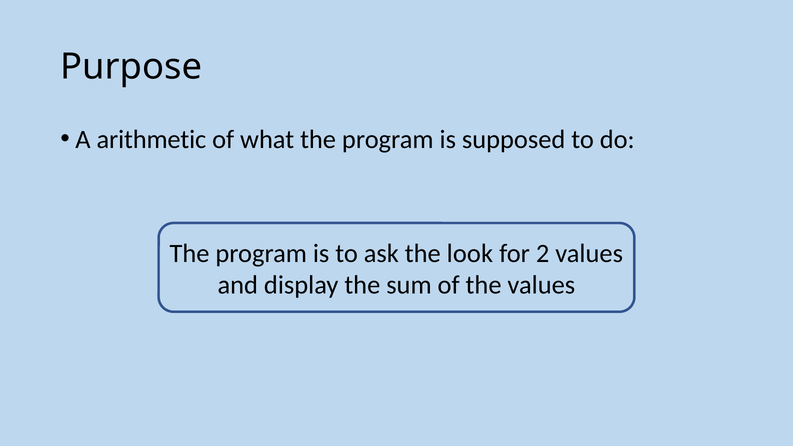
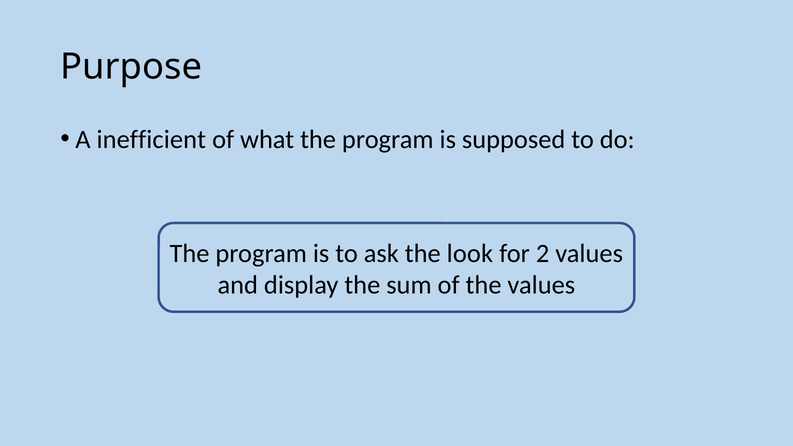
arithmetic: arithmetic -> inefficient (151, 139)
